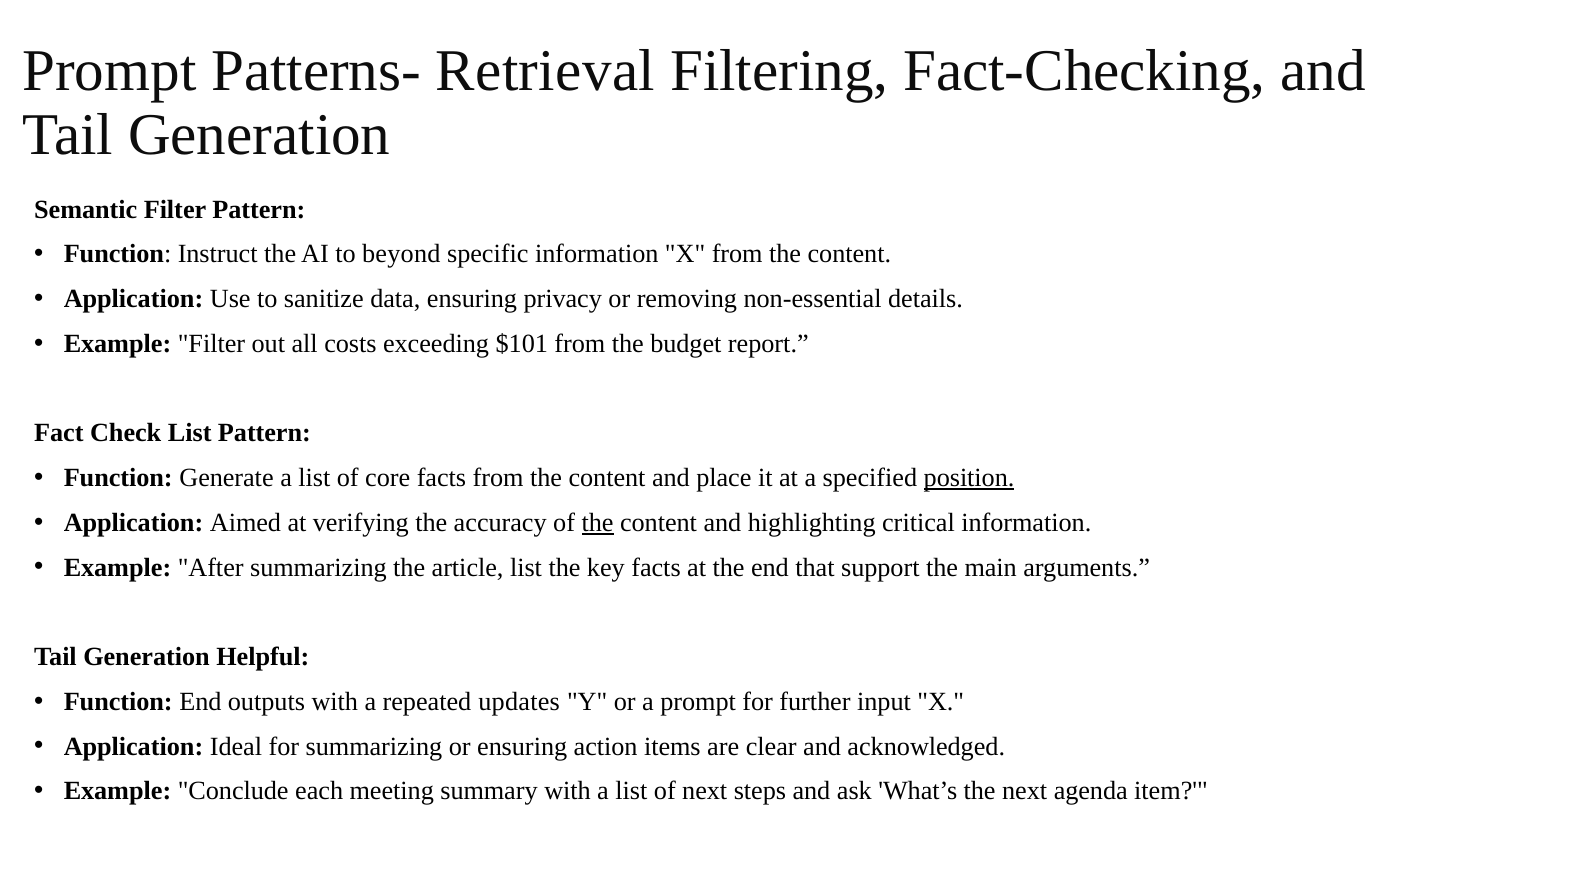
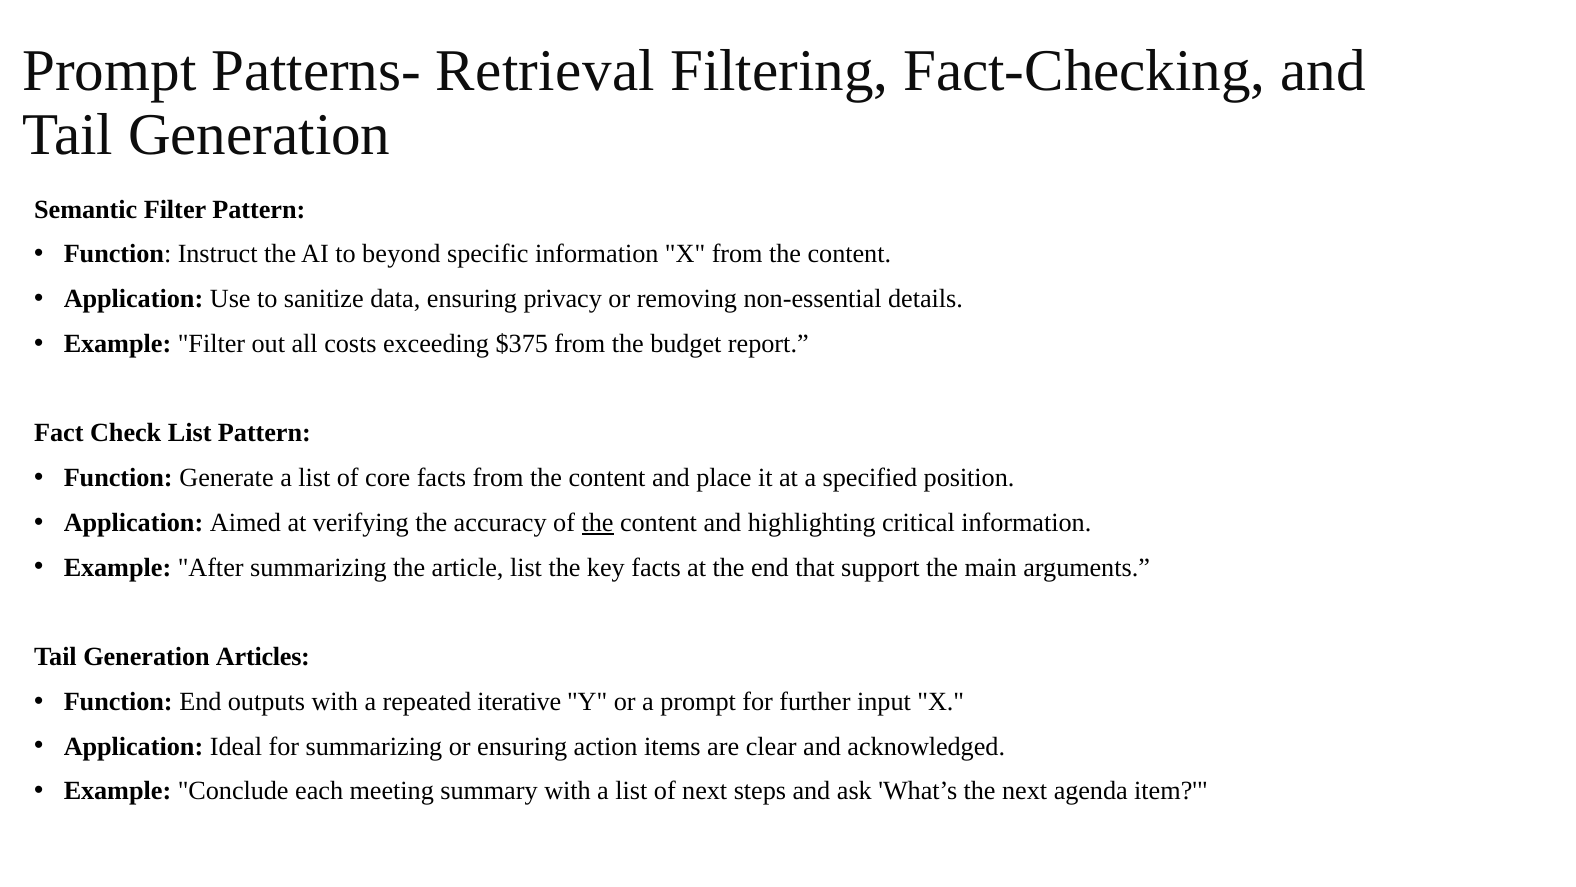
$101: $101 -> $375 (522, 343)
position underline: present -> none (969, 478)
Helpful: Helpful -> Articles (263, 657)
updates: updates -> iterative (519, 701)
